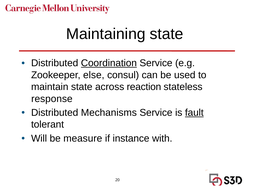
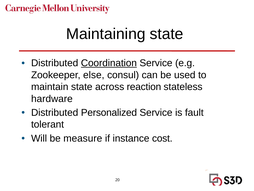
response: response -> hardware (52, 98)
Mechanisms: Mechanisms -> Personalized (109, 112)
fault underline: present -> none (194, 112)
with: with -> cost (162, 138)
